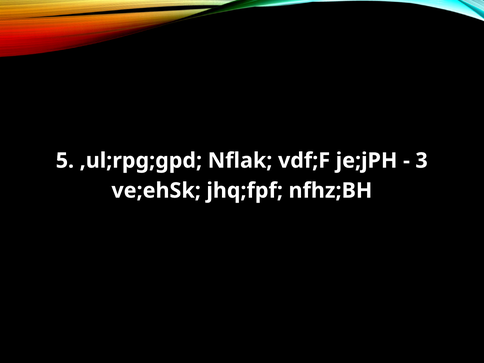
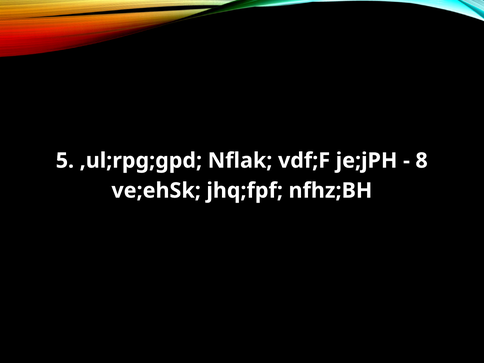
3: 3 -> 8 (422, 161)
